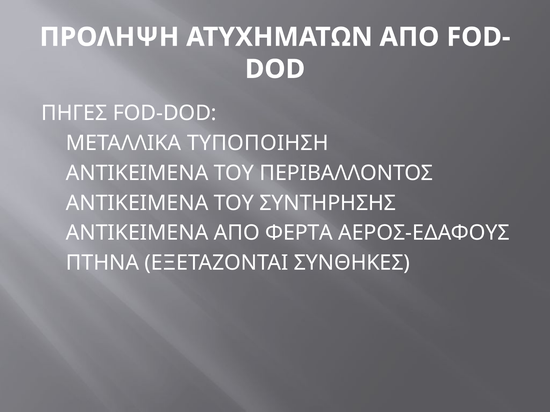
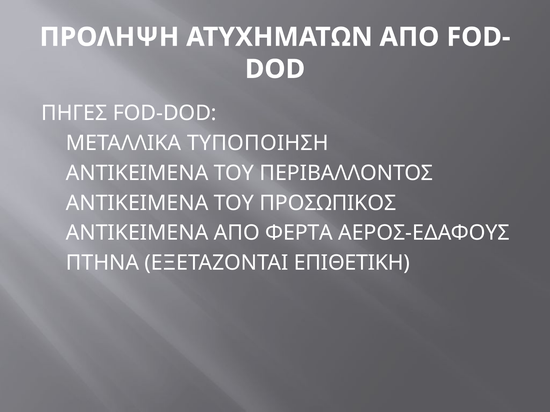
ΣΥΝΤΗΡΗΣΗΣ: ΣΥΝΤΗΡΗΣΗΣ -> ΠΡΟΣΩΠΙΚΟΣ (328, 203)
ΣΥΝΘΗΚΕΣ: ΣΥΝΘΗΚΕΣ -> ΕΠΙΘΕΤΙΚΗ (352, 263)
